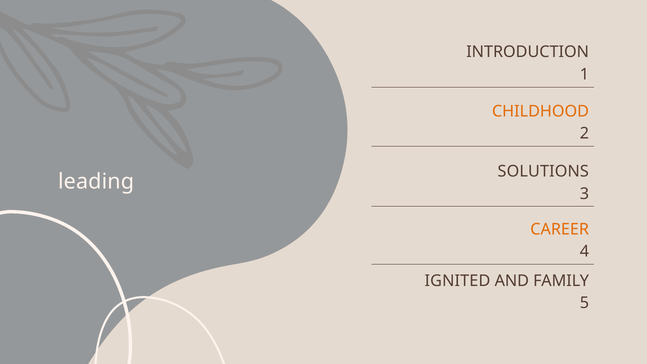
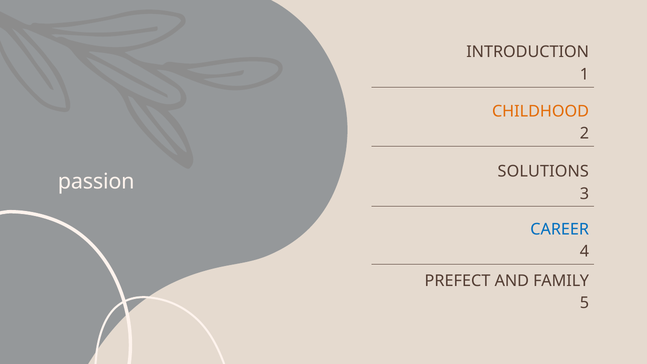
leading: leading -> passion (96, 182)
CAREER colour: orange -> blue (560, 229)
IGNITED: IGNITED -> PREFECT (457, 281)
